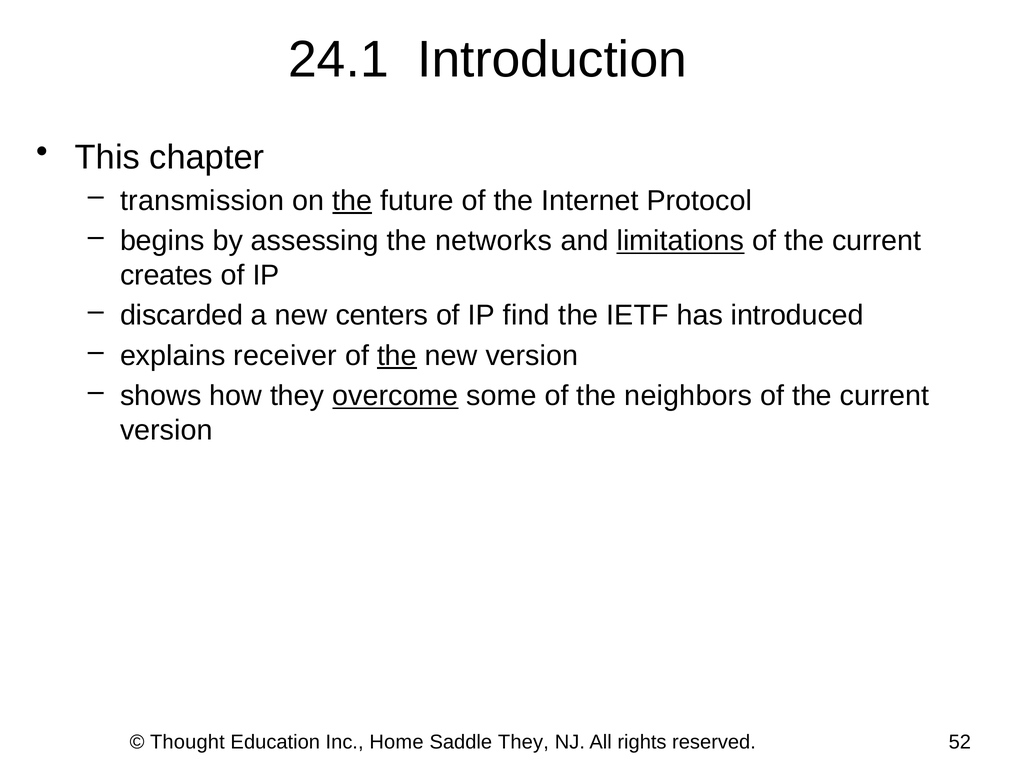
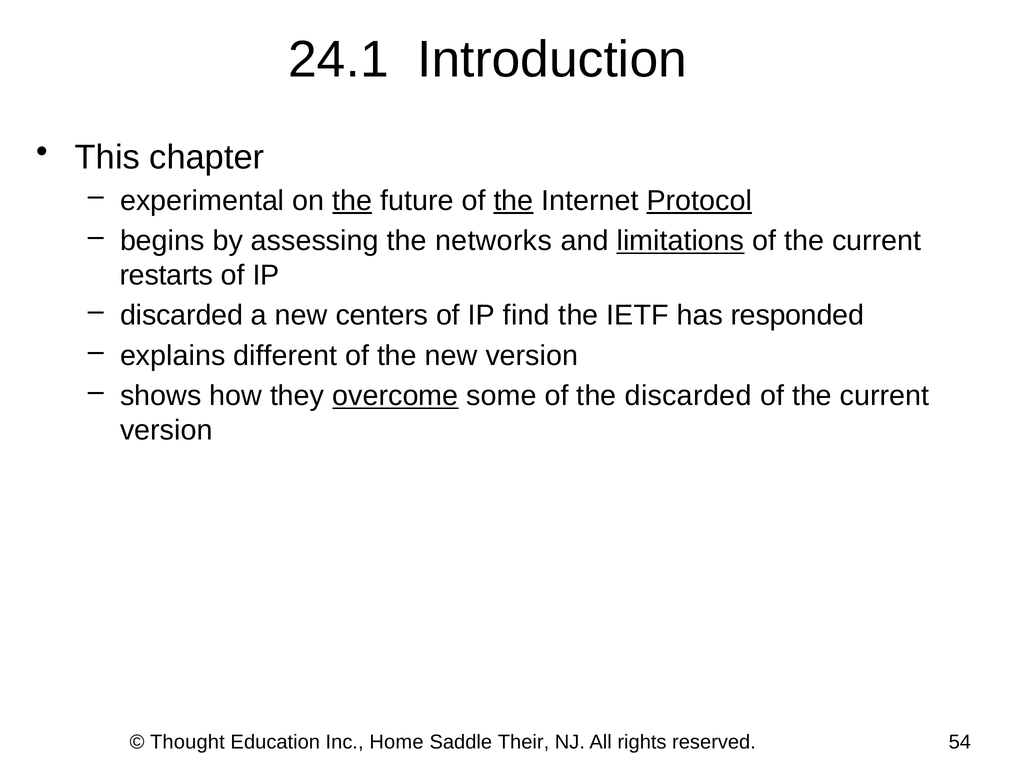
transmission: transmission -> experimental (202, 201)
the underline: none -> present (513, 201)
Protocol underline: none -> present (699, 201)
creates: creates -> restarts (166, 275)
introduced: introduced -> responded (797, 315)
receiver: receiver -> different (285, 356)
the underline: present -> none (397, 356)
the neighbors: neighbors -> discarded (688, 396)
Saddle They: They -> Their (524, 742)
52: 52 -> 54 (960, 742)
